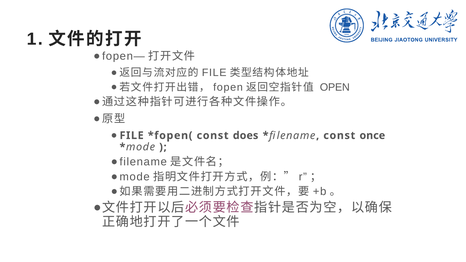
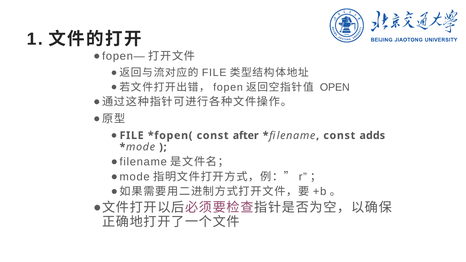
does: does -> after (246, 136)
once: once -> adds (372, 136)
